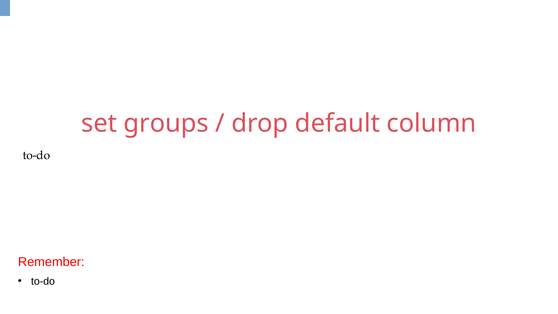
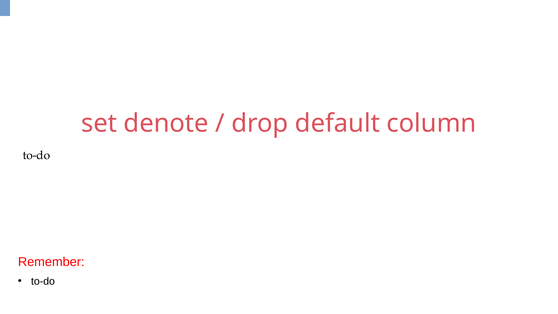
groups: groups -> denote (166, 123)
